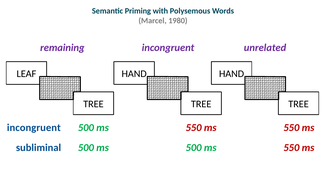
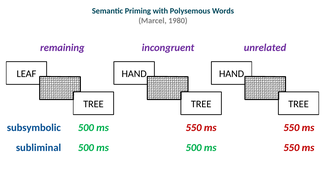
incongruent: incongruent -> subsymbolic (34, 128)
